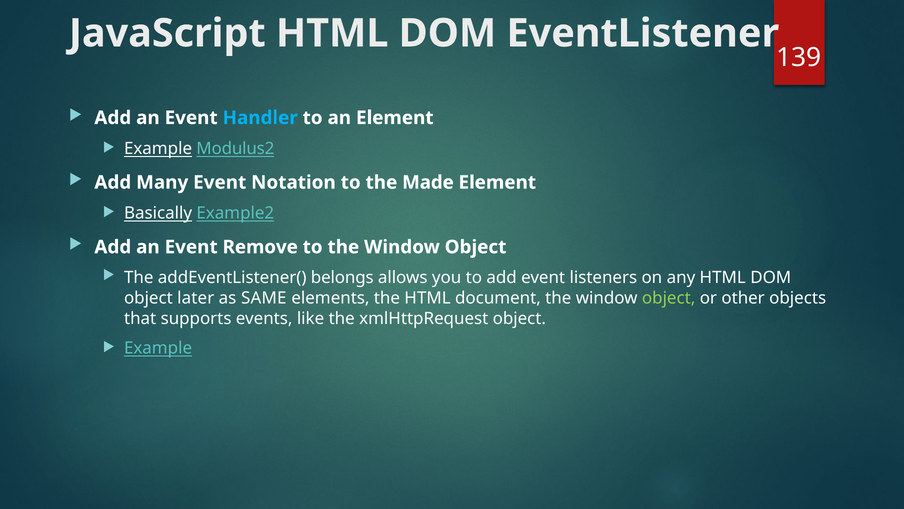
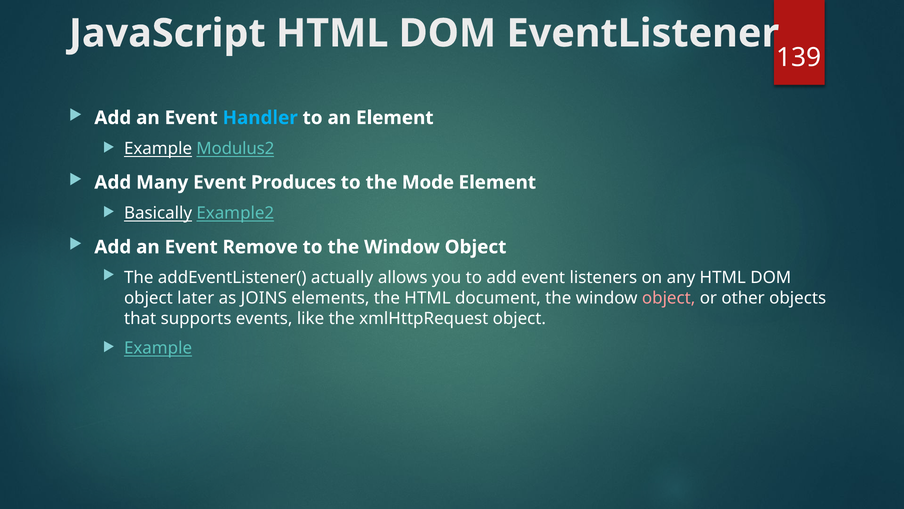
Notation: Notation -> Produces (294, 182)
Made: Made -> Mode (428, 182)
belongs: belongs -> actually (342, 278)
SAME: SAME -> JOINS (264, 298)
object colour: light green -> pink (669, 298)
